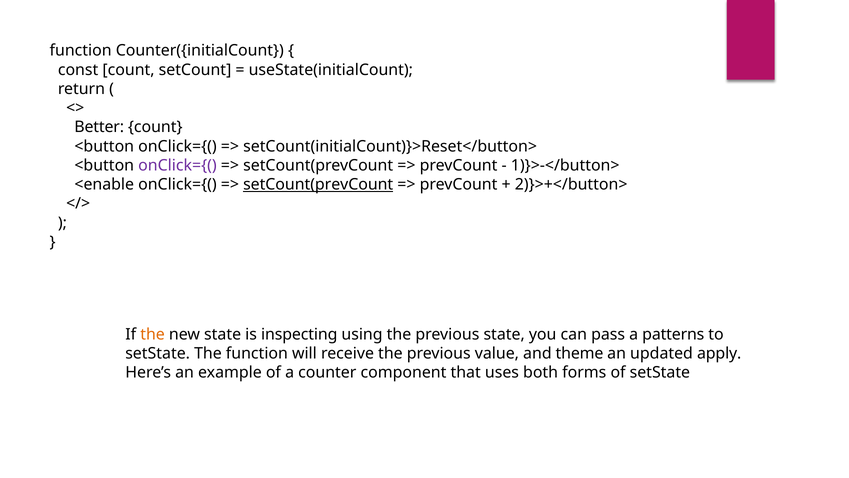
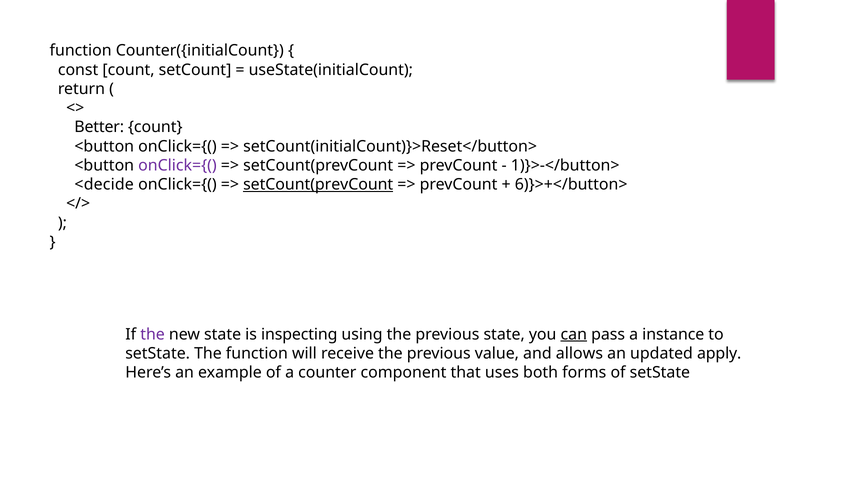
<enable: <enable -> <decide (104, 184)
2)}>+</button>: 2)}>+</button> -> 6)}>+</button> (571, 184)
the colour: orange -> purple (153, 334)
can underline: none -> present (574, 334)
patterns: patterns -> instance (673, 334)
theme: theme -> allows (579, 353)
